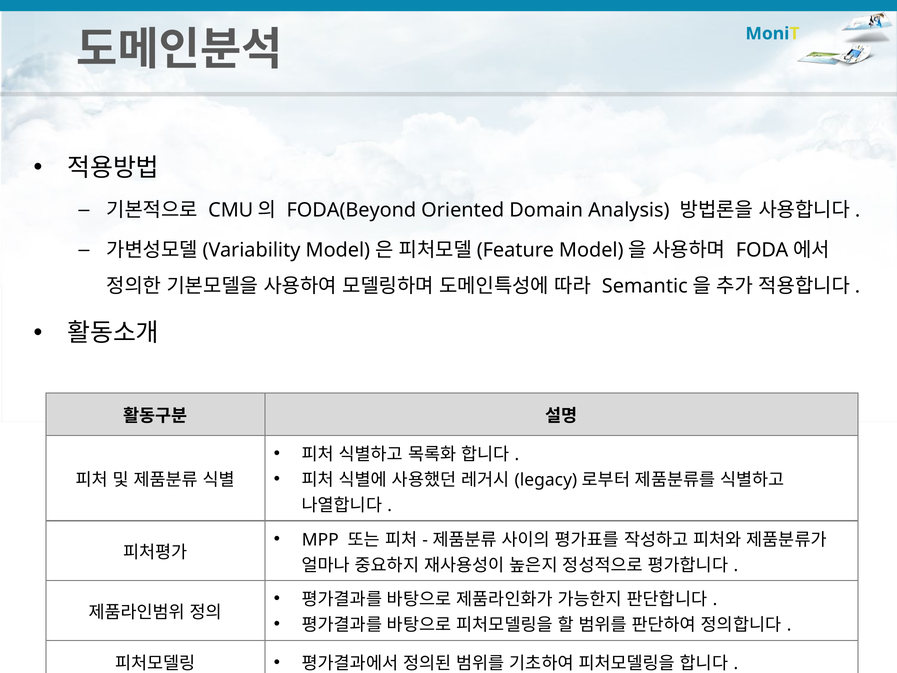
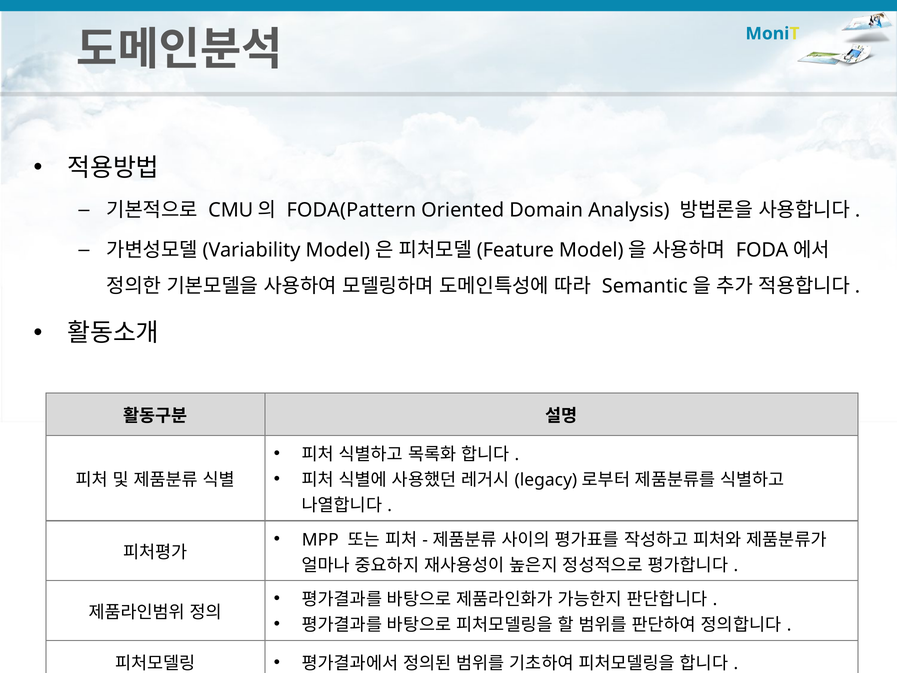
FODA(Beyond: FODA(Beyond -> FODA(Pattern (351, 210)
